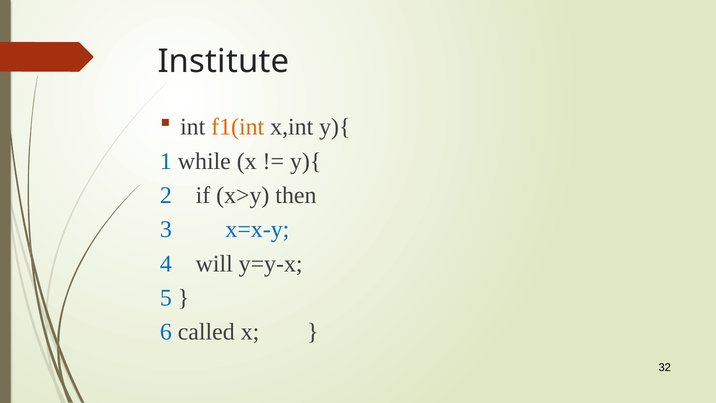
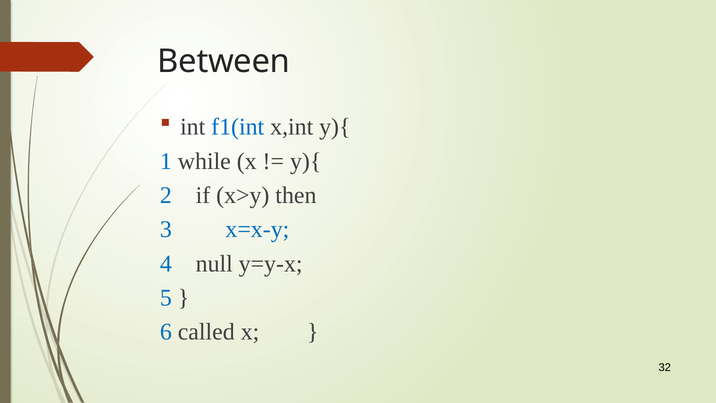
Institute: Institute -> Between (224, 61)
f1(int colour: orange -> blue (238, 127)
will: will -> null (214, 263)
